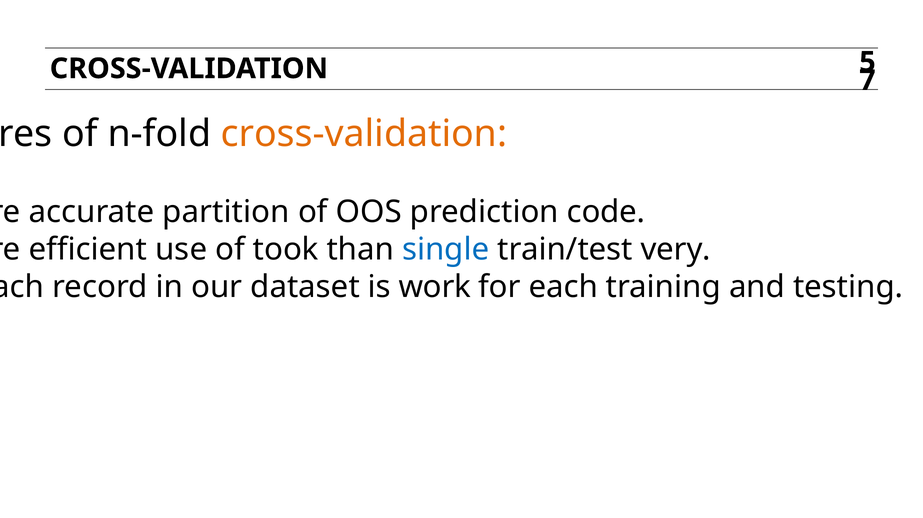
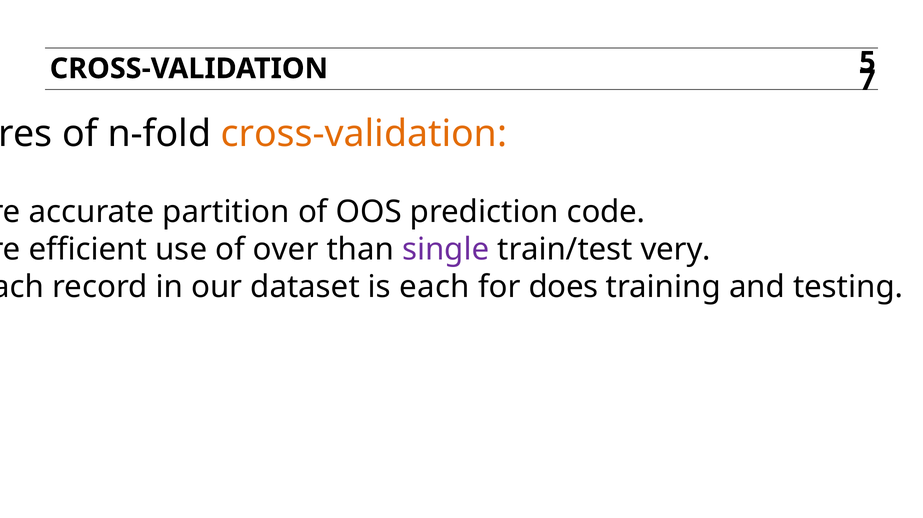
took: took -> over (286, 250)
single colour: blue -> purple (446, 250)
is work: work -> each (434, 287)
for each: each -> does (563, 287)
